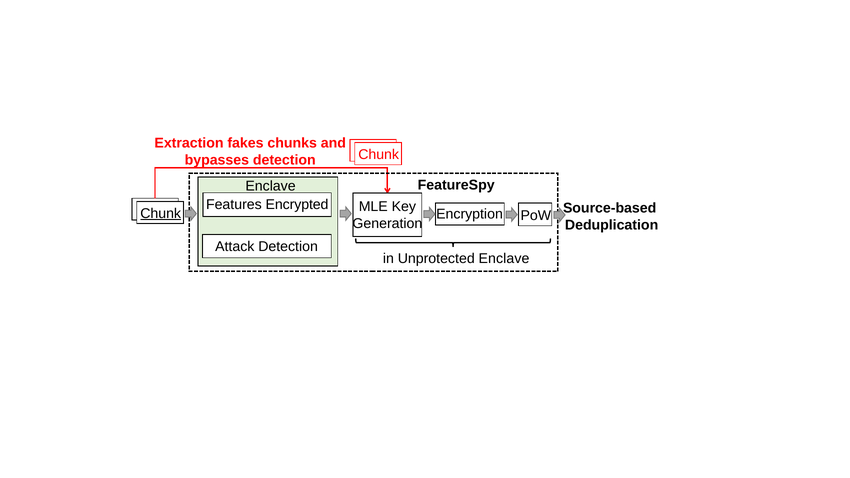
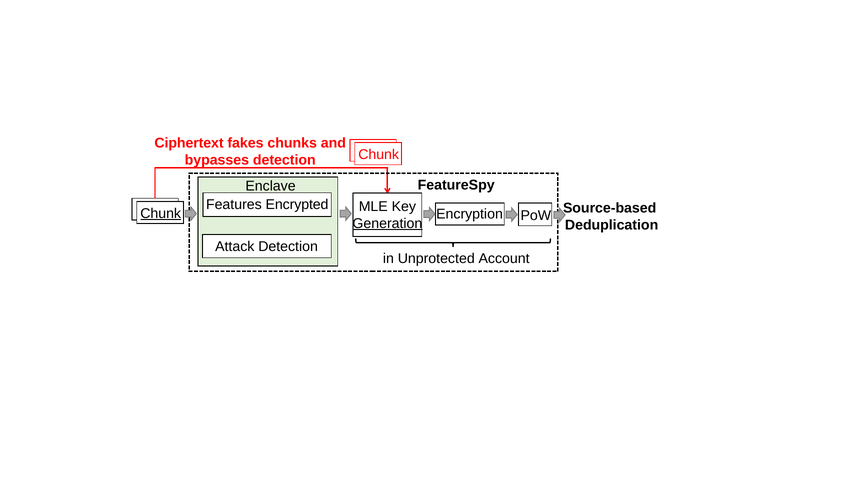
Extraction: Extraction -> Ciphertext (189, 143)
Generation underline: none -> present (387, 223)
Unprotected Enclave: Enclave -> Account (504, 259)
